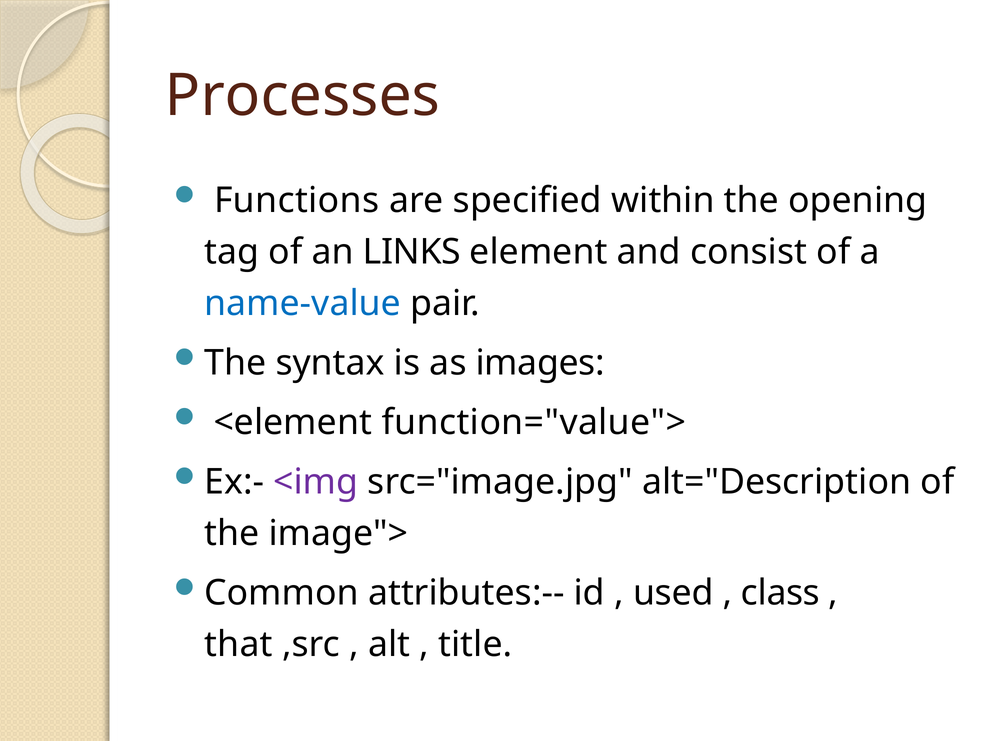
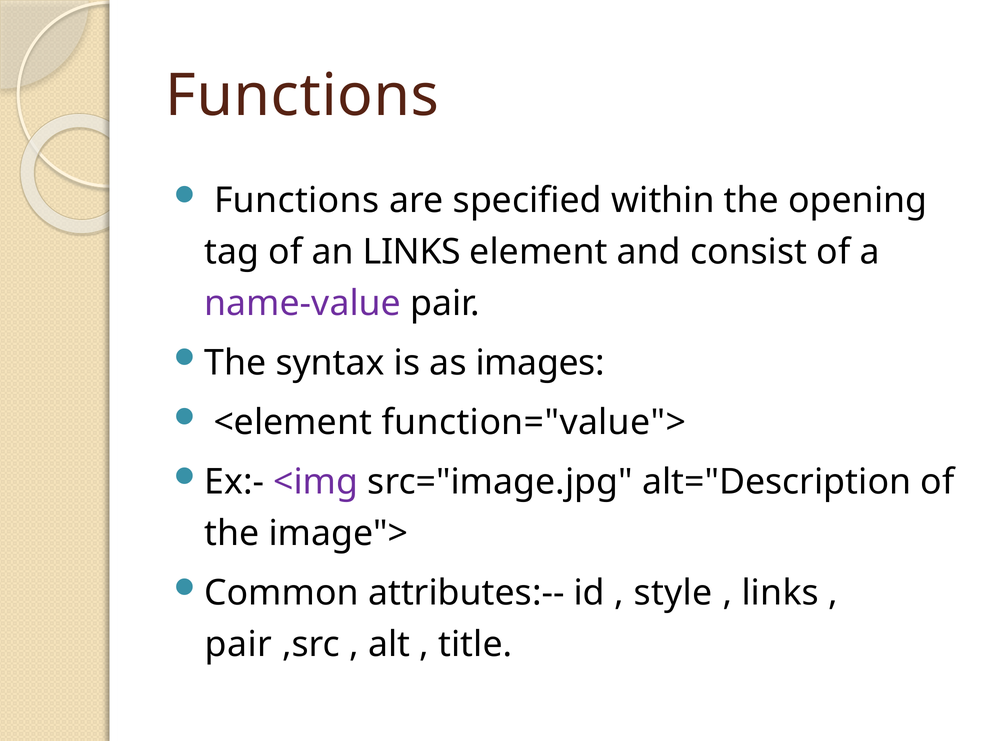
Processes: Processes -> Functions (302, 96)
name-value colour: blue -> purple (303, 303)
used: used -> style (673, 593)
class: class -> links (780, 593)
that: that -> pair (238, 644)
